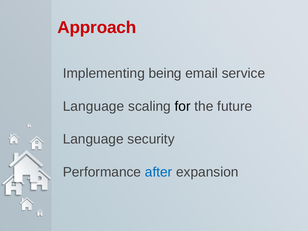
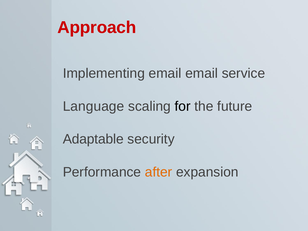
Implementing being: being -> email (165, 73)
Language: Language -> Adaptable (93, 139)
after colour: blue -> orange (159, 172)
